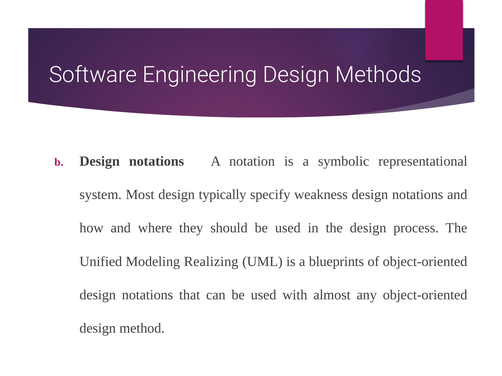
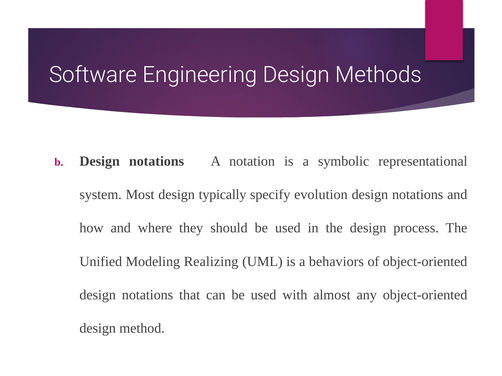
weakness: weakness -> evolution (321, 195)
blueprints: blueprints -> behaviors (336, 262)
